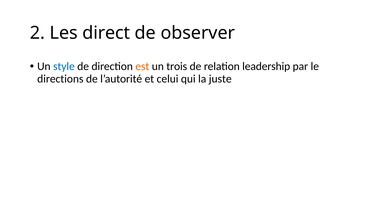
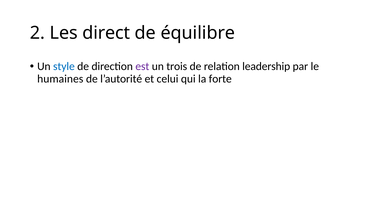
observer: observer -> équilibre (198, 33)
est colour: orange -> purple (142, 66)
directions: directions -> humaines (60, 79)
juste: juste -> forte (220, 79)
